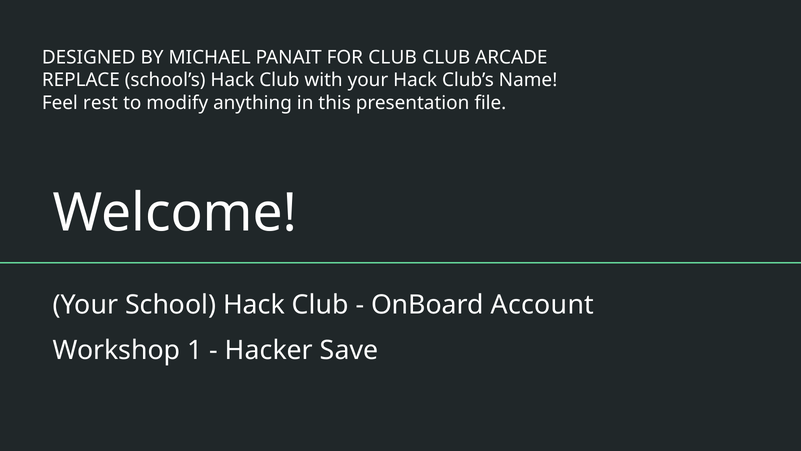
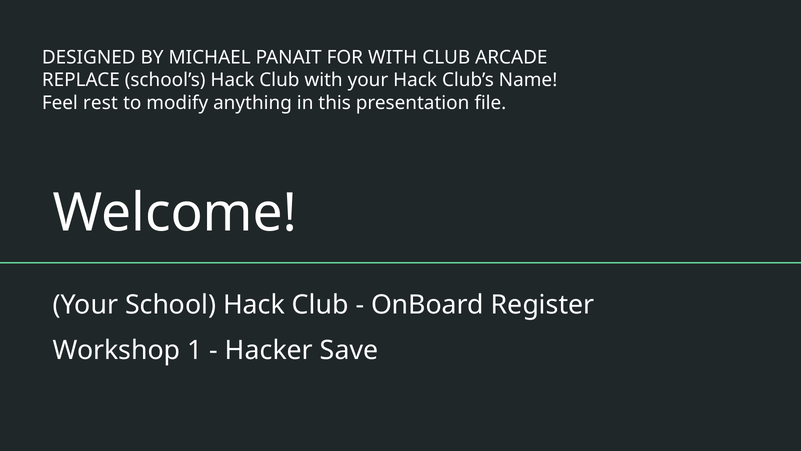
FOR CLUB: CLUB -> WITH (393, 57)
Account: Account -> Register (543, 305)
